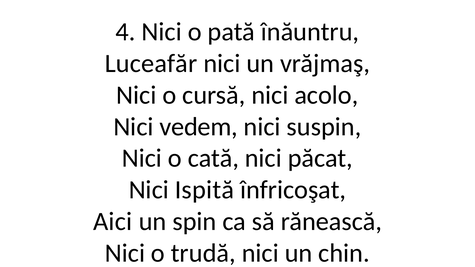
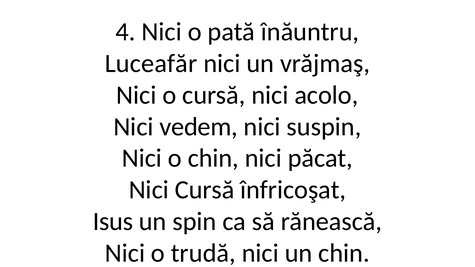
o cată: cată -> chin (213, 158)
Nici Ispită: Ispită -> Cursă (205, 190)
Aici: Aici -> Isus (113, 222)
